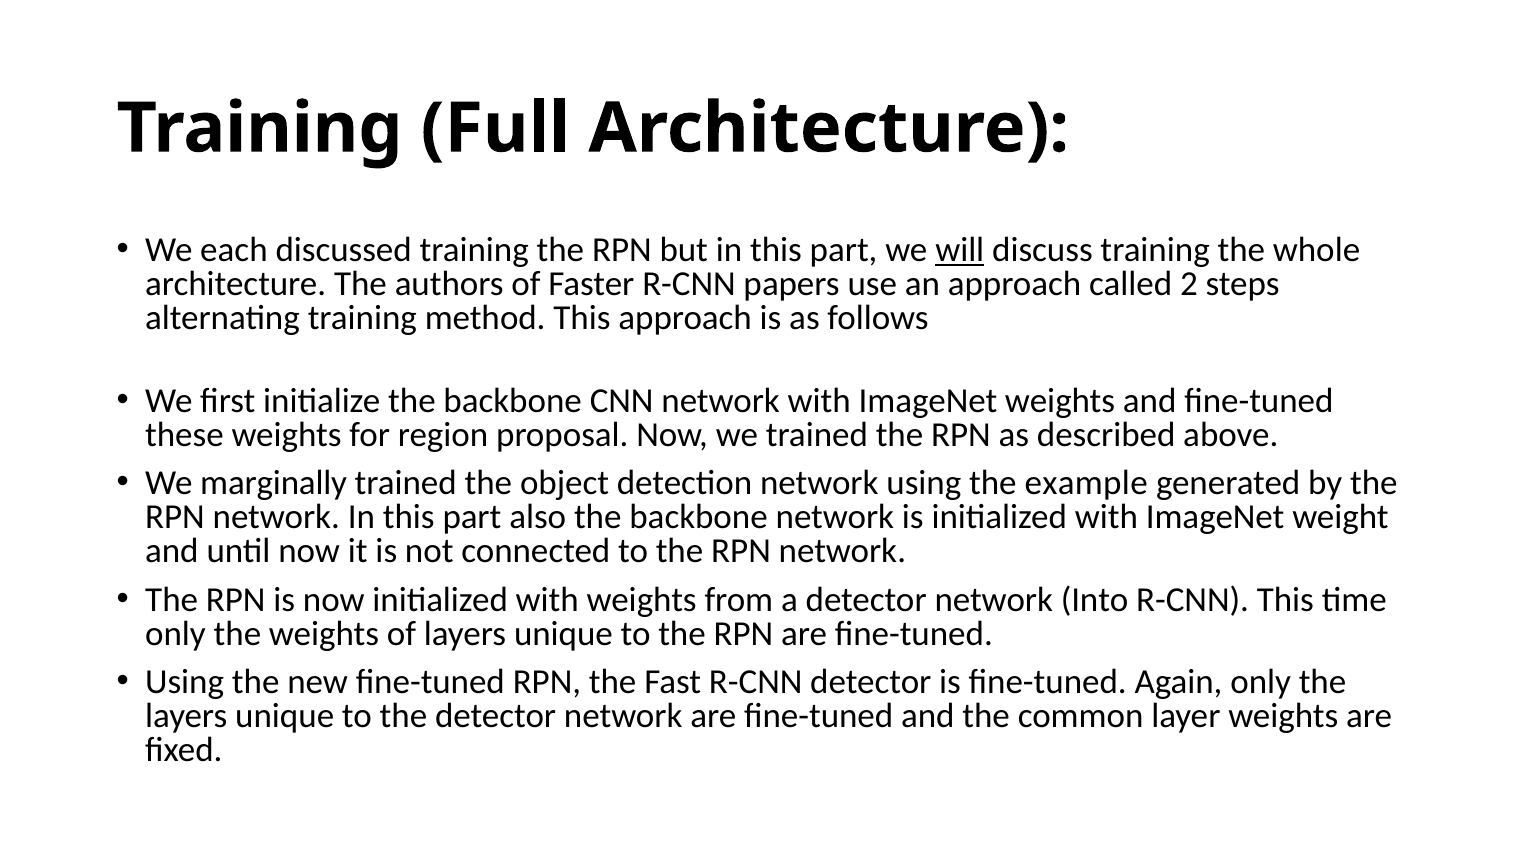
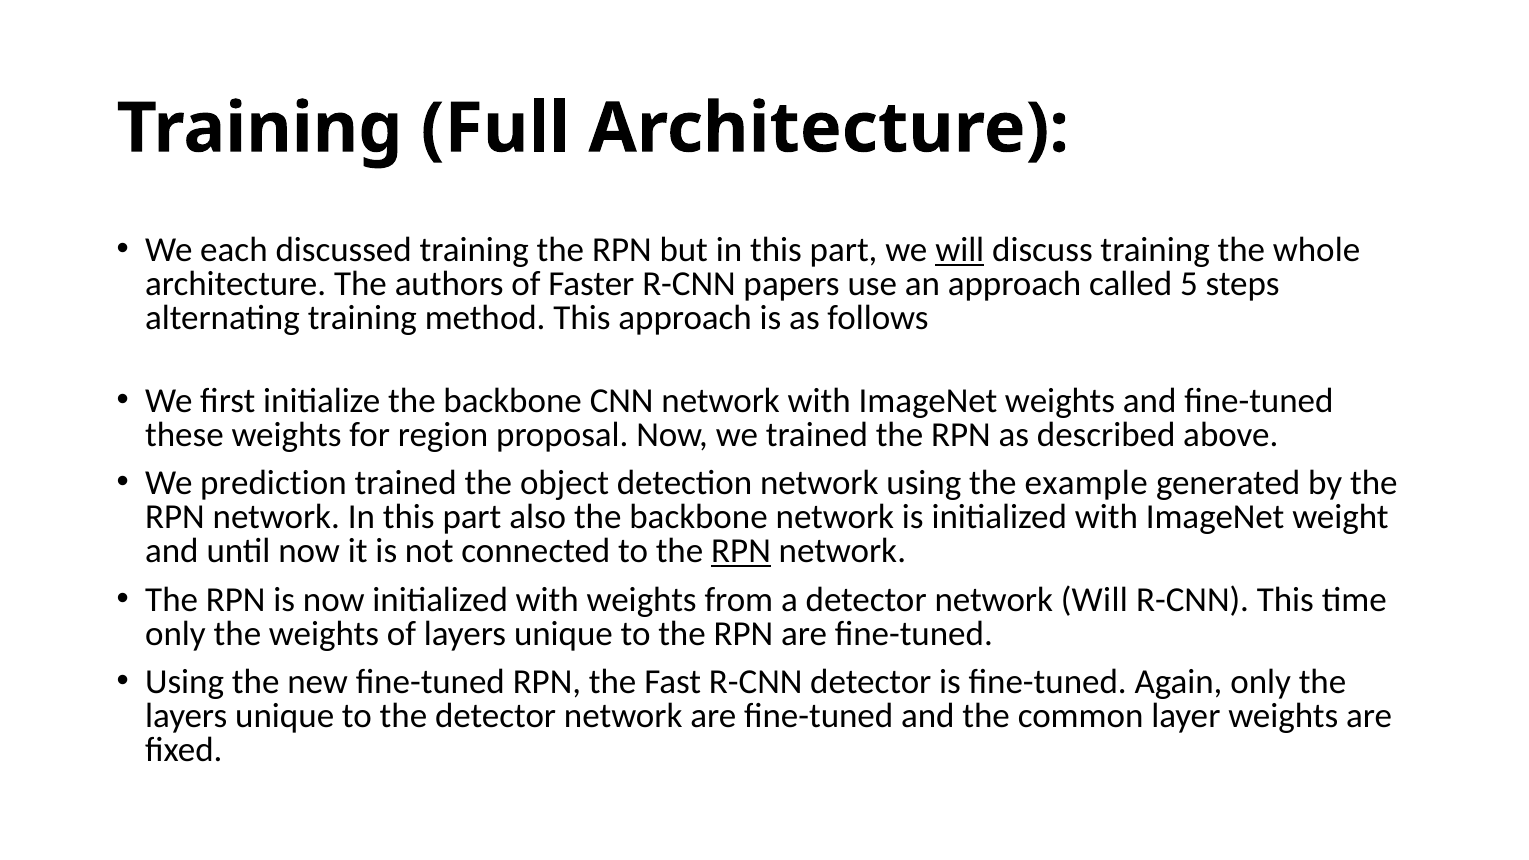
2: 2 -> 5 (1189, 284)
marginally: marginally -> prediction (274, 483)
RPN underline: none -> present (741, 551)
network Into: Into -> Will (1094, 600)
